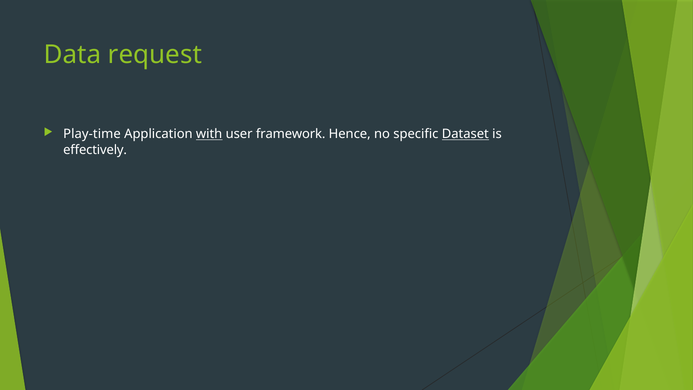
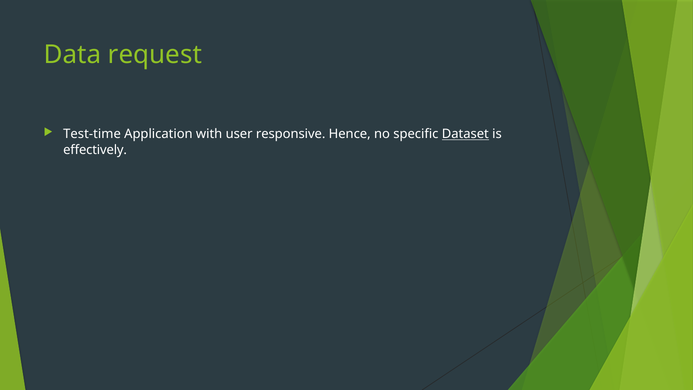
Play-time: Play-time -> Test-time (92, 134)
with underline: present -> none (209, 134)
framework: framework -> responsive (291, 134)
